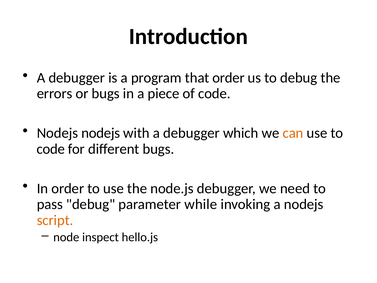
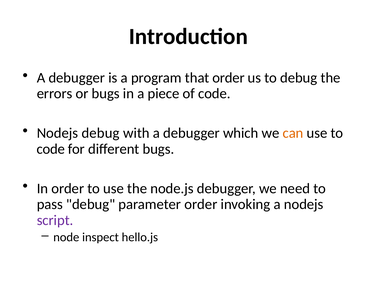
Nodejs nodejs: nodejs -> debug (101, 133)
parameter while: while -> order (201, 204)
script colour: orange -> purple (55, 220)
